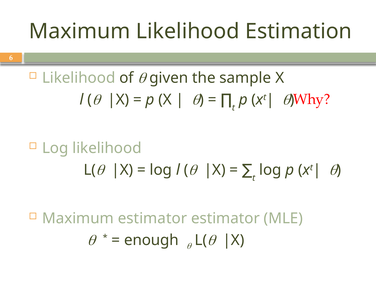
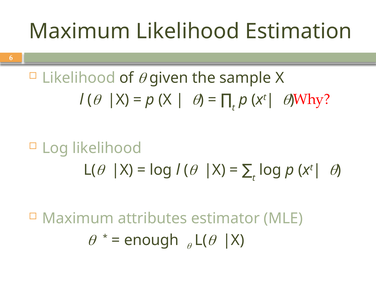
Maximum estimator: estimator -> attributes (152, 218)
